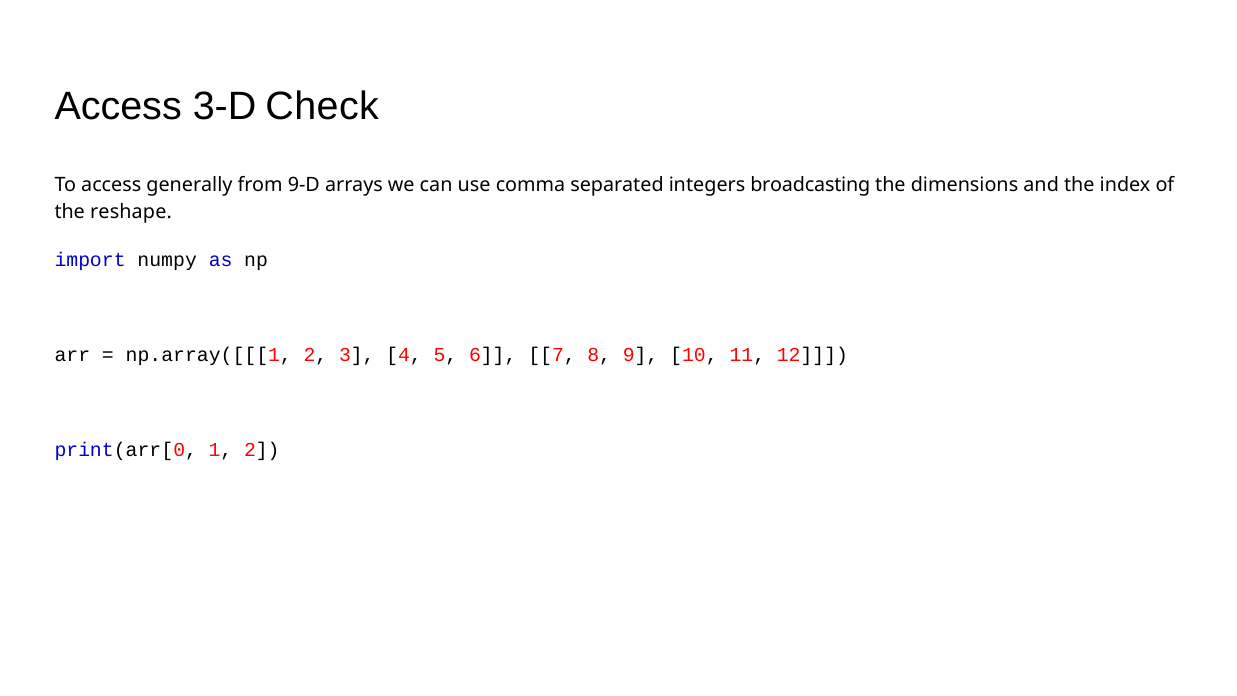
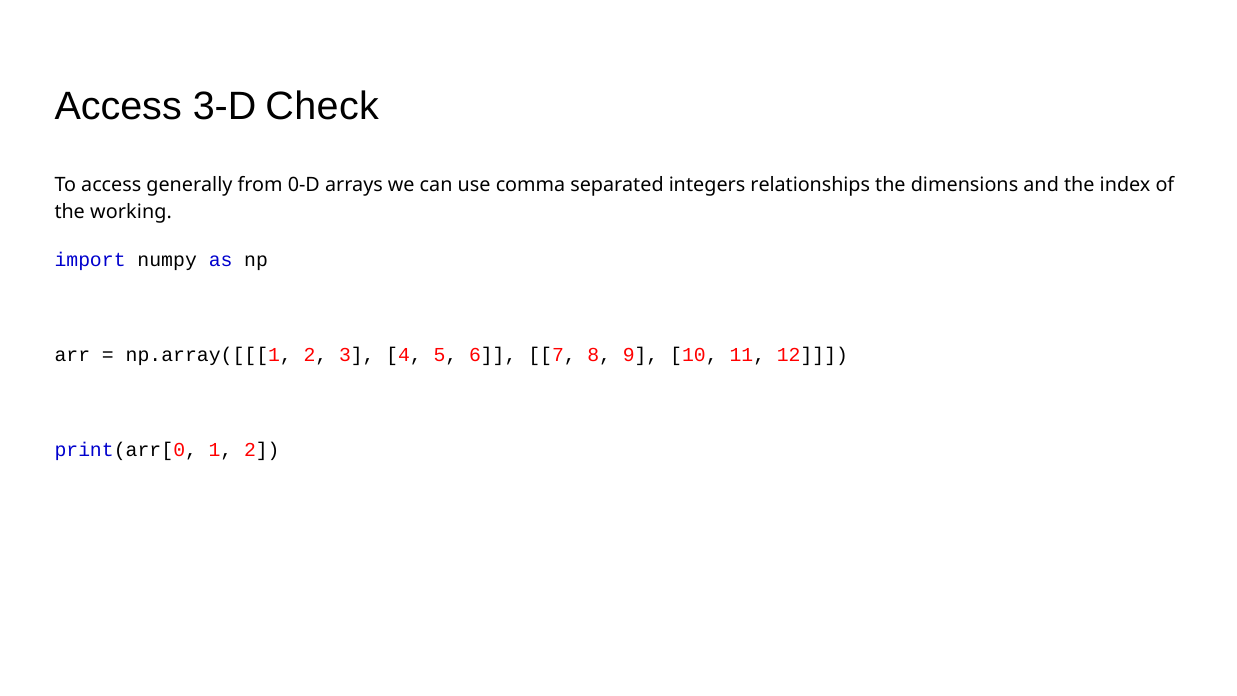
9-D: 9-D -> 0-D (304, 185)
broadcasting: broadcasting -> relationships (810, 185)
reshape: reshape -> working (131, 212)
